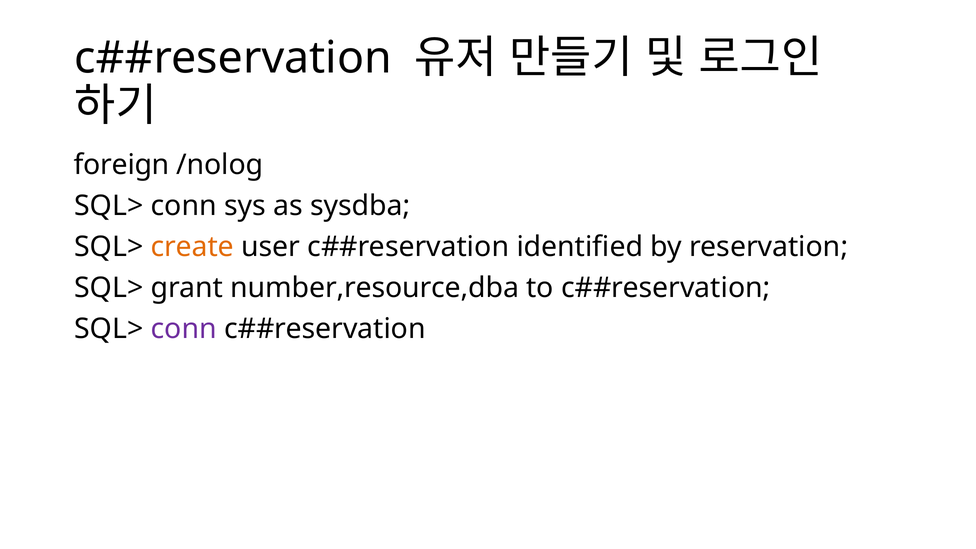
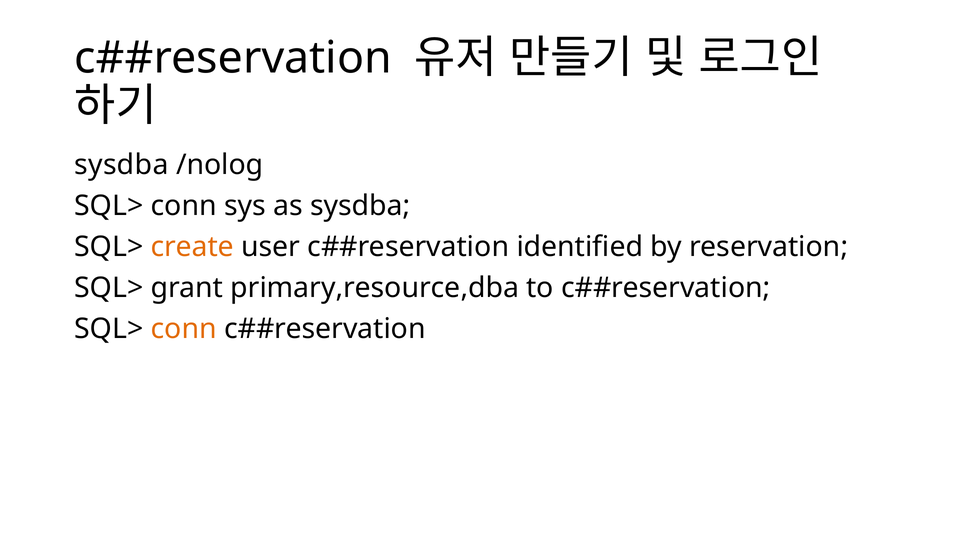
foreign: foreign -> sysdba (121, 165)
number,resource,dba: number,resource,dba -> primary,resource,dba (375, 288)
conn colour: purple -> orange (184, 329)
